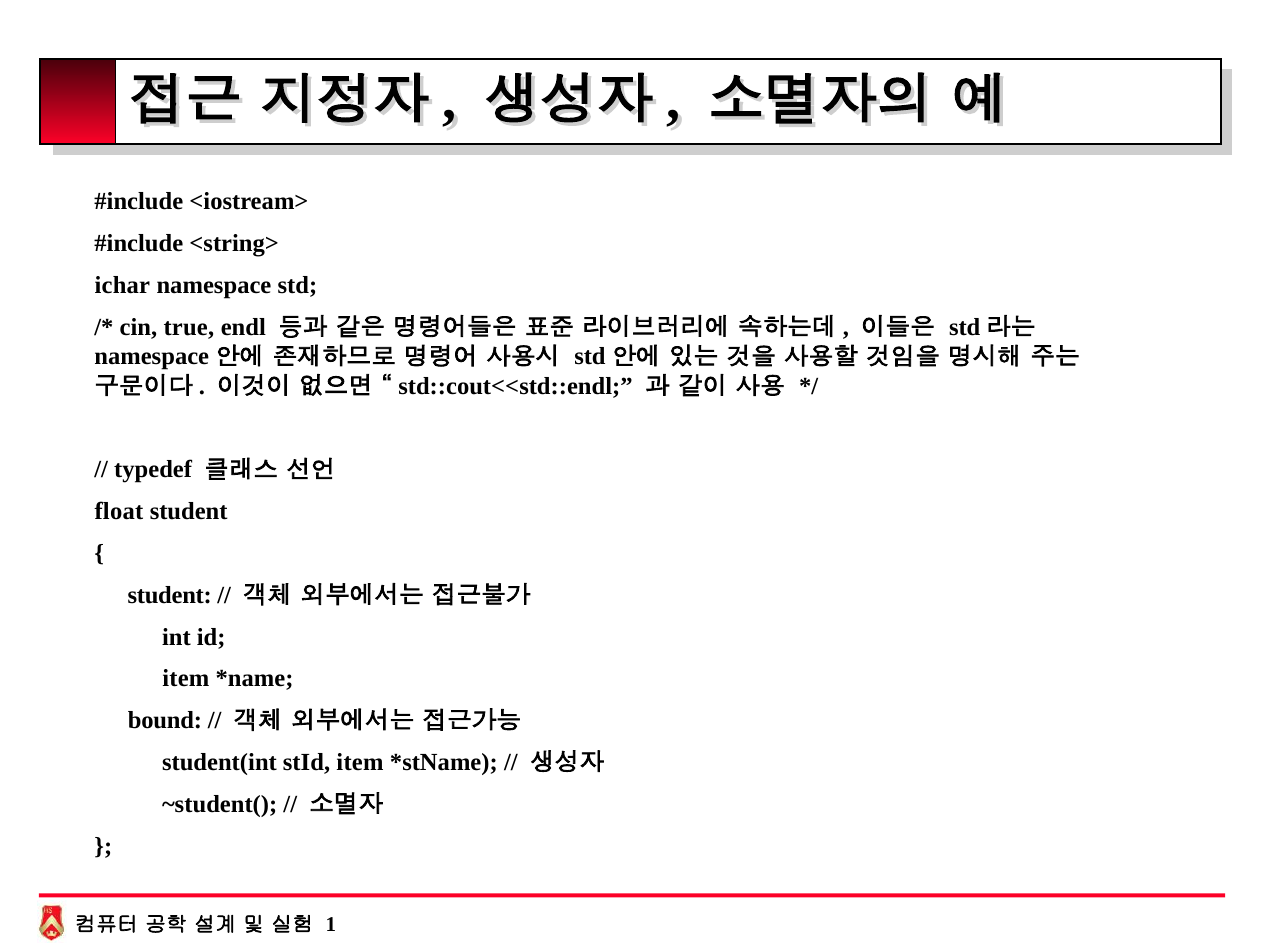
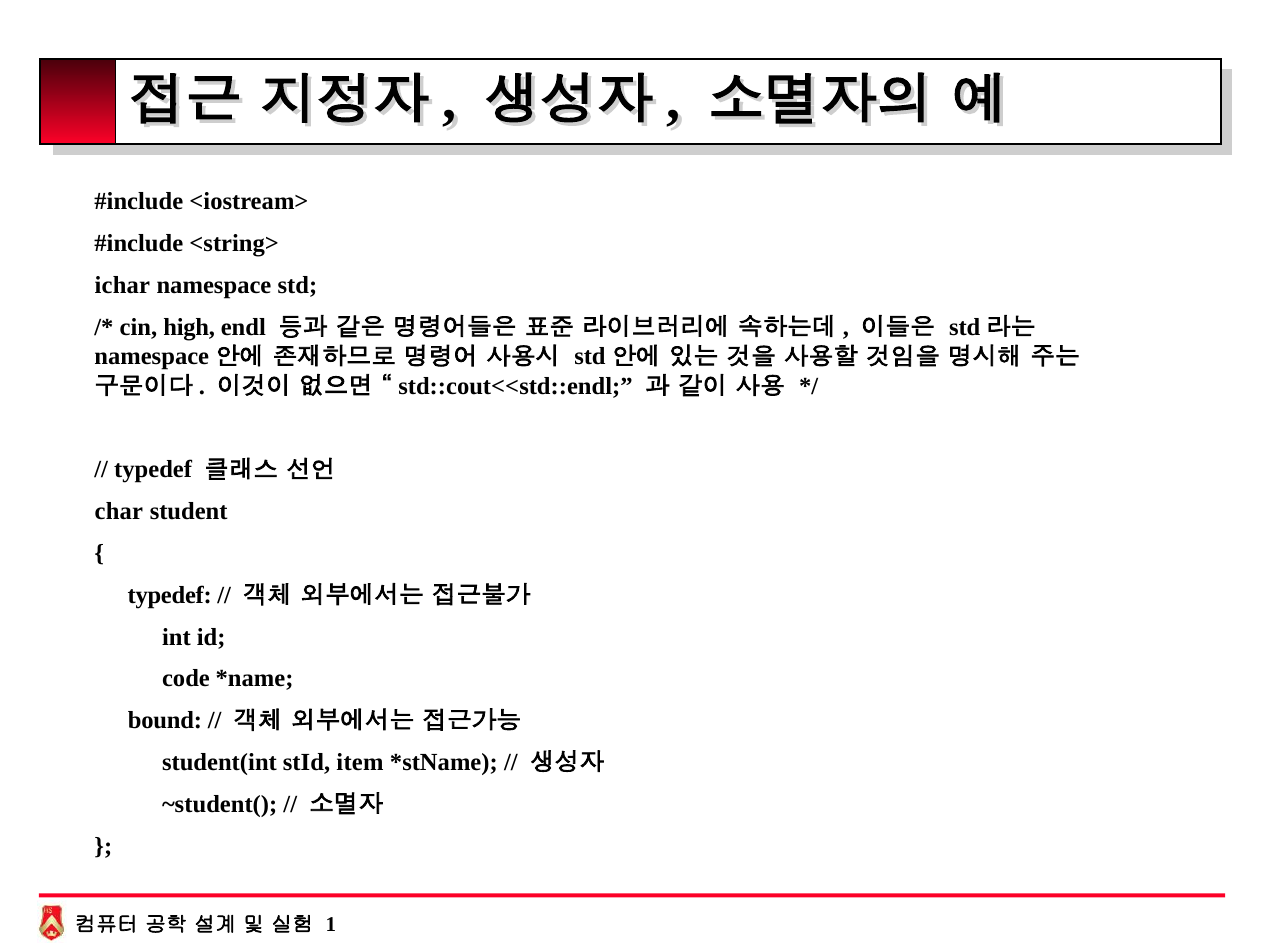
true: true -> high (189, 327)
float: float -> char (119, 512)
student: student -> typedef (170, 595)
item: item -> code (186, 679)
